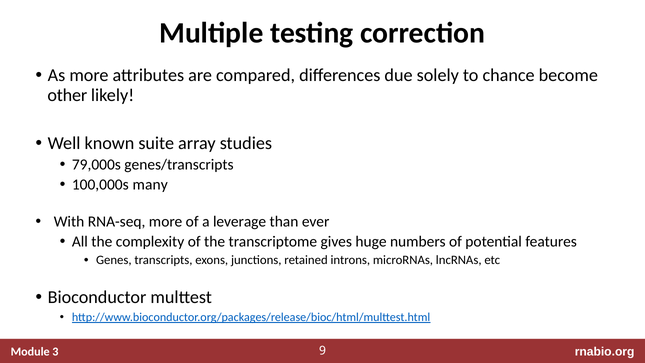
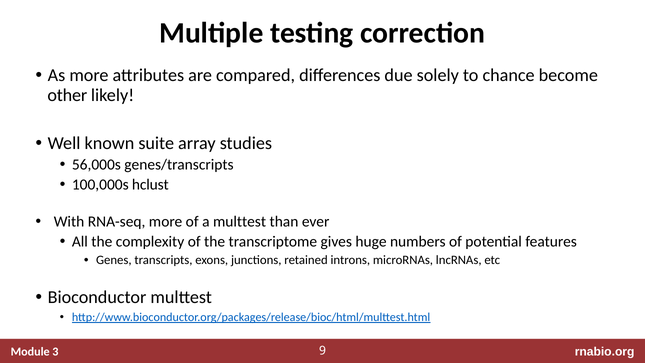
79,000s: 79,000s -> 56,000s (96, 165)
many: many -> hclust (150, 185)
a leverage: leverage -> multtest (240, 221)
